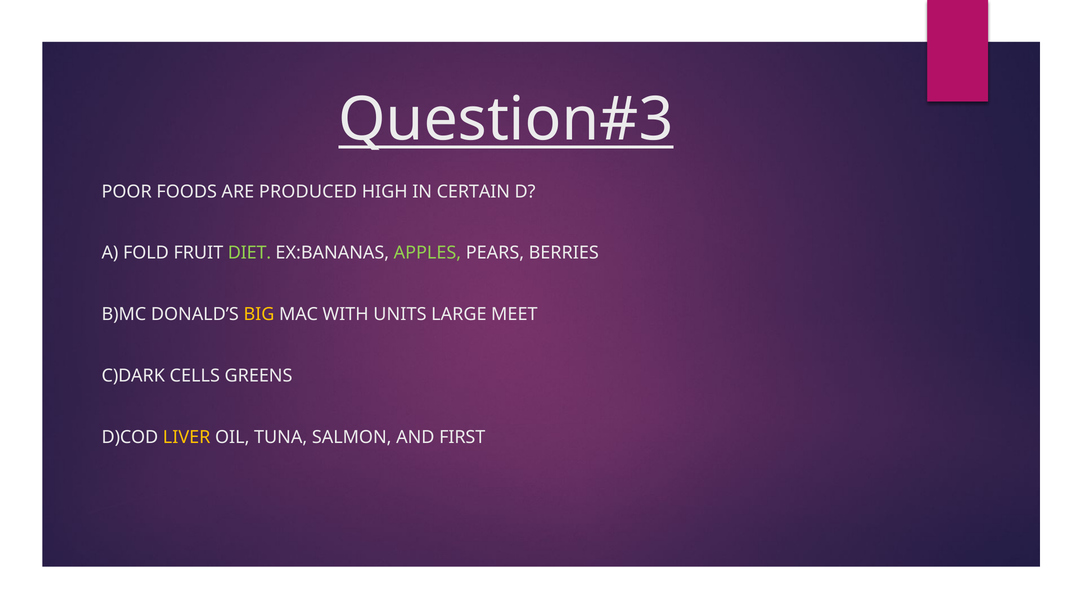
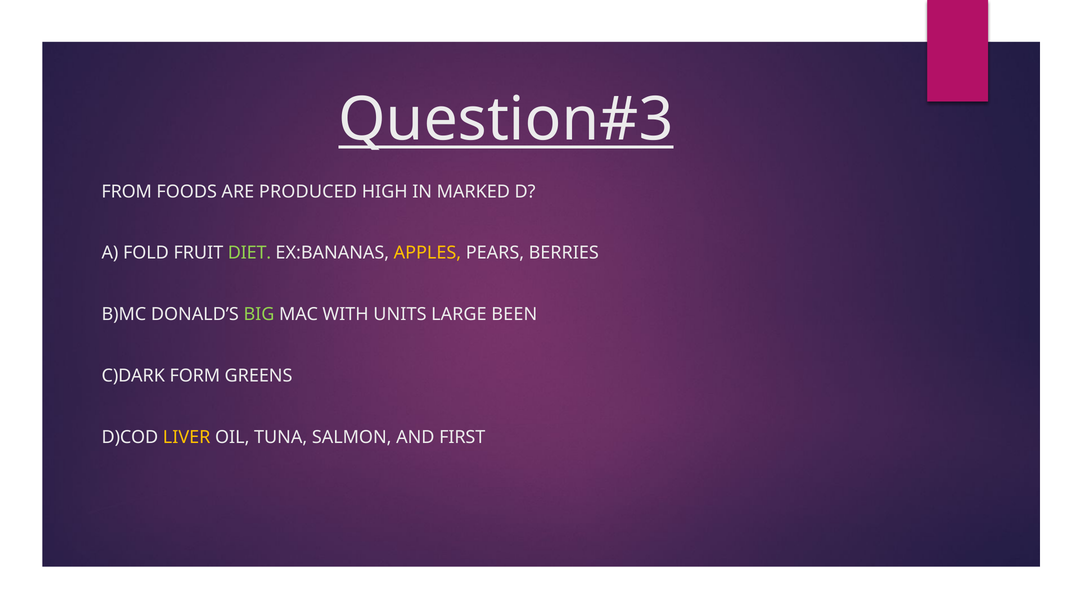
POOR: POOR -> FROM (127, 192)
CERTAIN: CERTAIN -> MARKED (473, 192)
APPLES colour: light green -> yellow (427, 253)
BIG colour: yellow -> light green (259, 315)
MEET: MEET -> BEEN (514, 315)
CELLS: CELLS -> FORM (195, 376)
